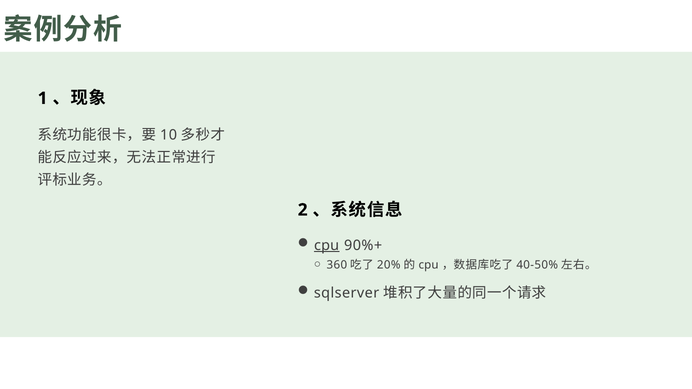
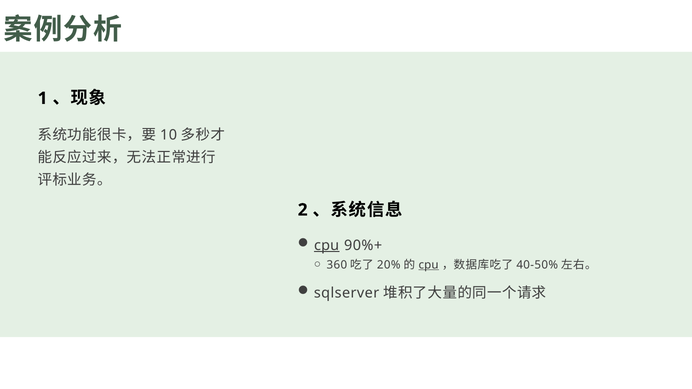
cpu underline: none -> present (429, 265)
